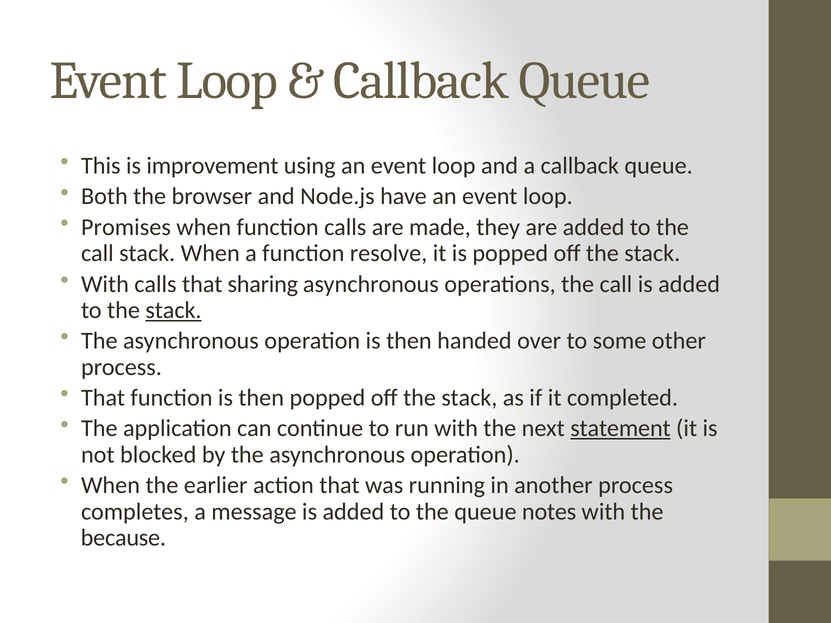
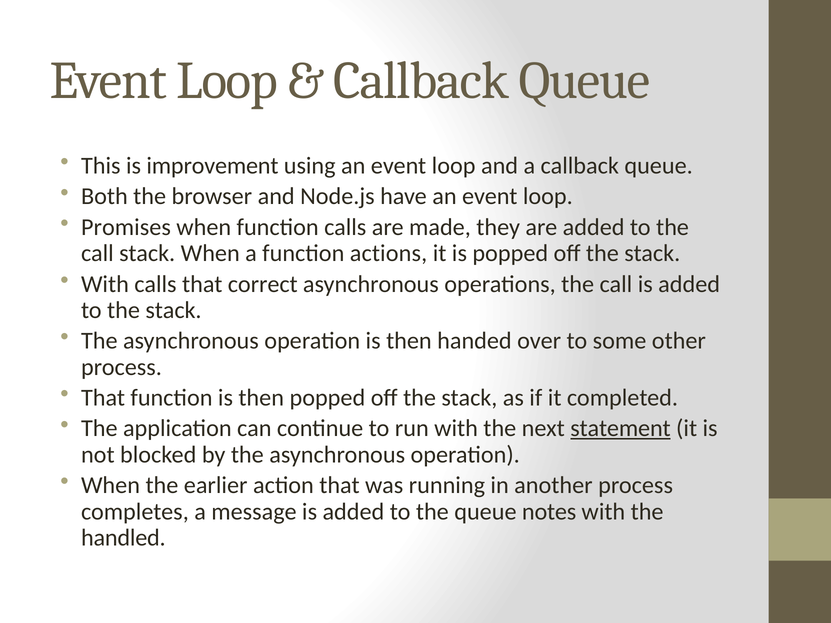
resolve: resolve -> actions (388, 253)
sharing: sharing -> correct (263, 284)
stack underline: present -> none (174, 310)
because: because -> handled (123, 538)
